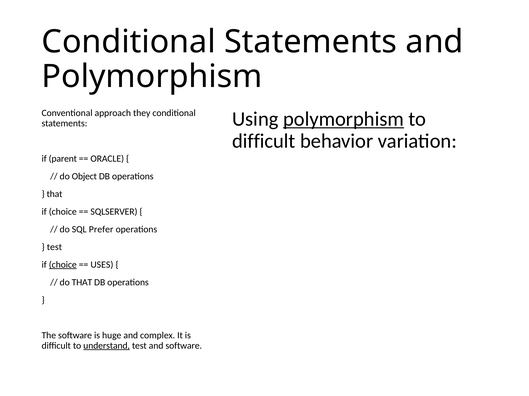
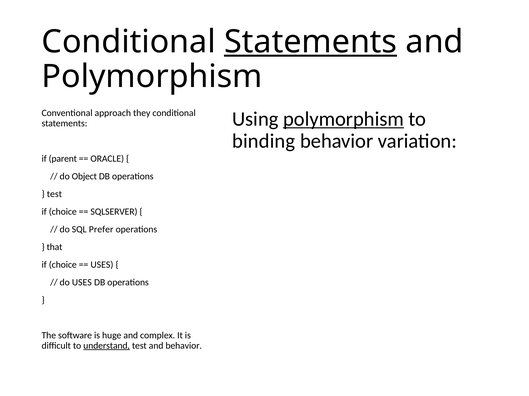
Statements underline: none -> present (311, 42)
difficult: difficult -> binding (264, 141)
that: that -> test (54, 194)
test: test -> that (55, 247)
choice underline: present -> none (63, 265)
do THAT: THAT -> USES (82, 283)
and software: software -> behavior (184, 346)
